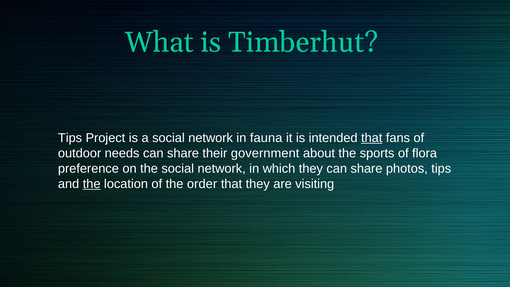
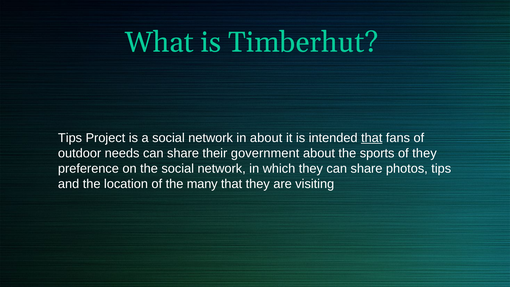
in fauna: fauna -> about (266, 138)
of flora: flora -> they (424, 153)
the underline: present -> none (92, 184)
order: order -> many (202, 184)
